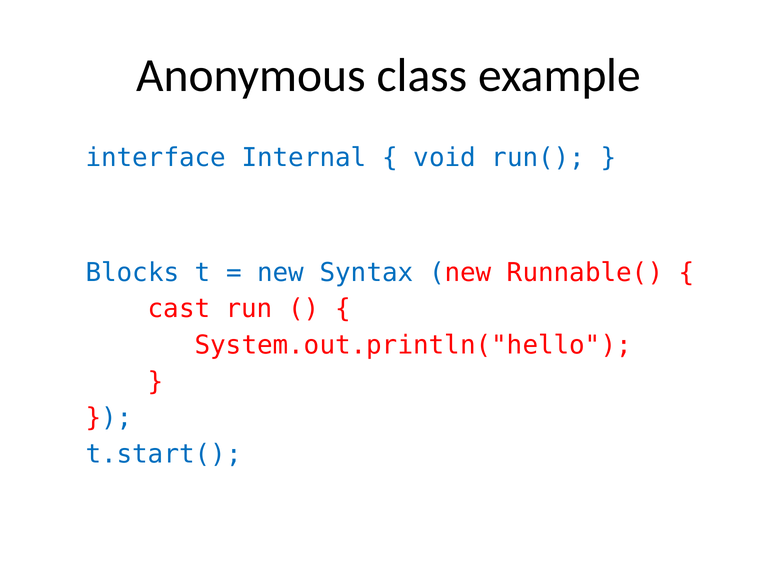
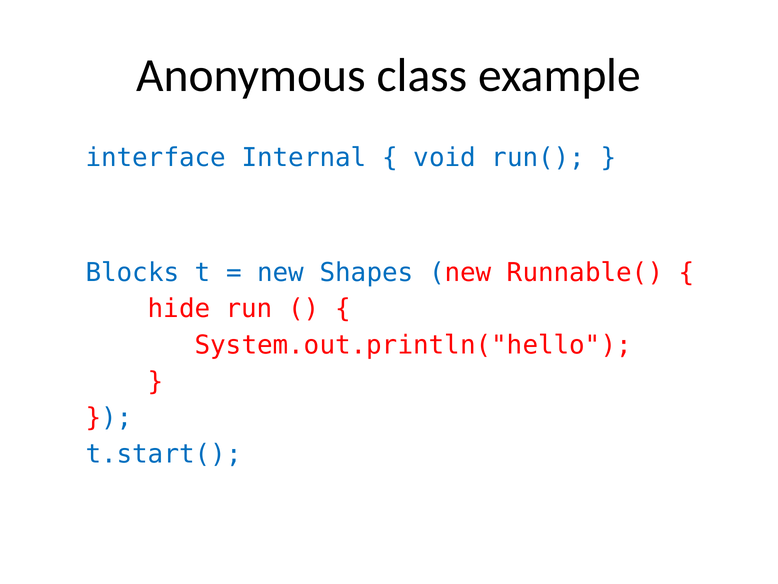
Syntax: Syntax -> Shapes (367, 272)
cast: cast -> hide (179, 309)
